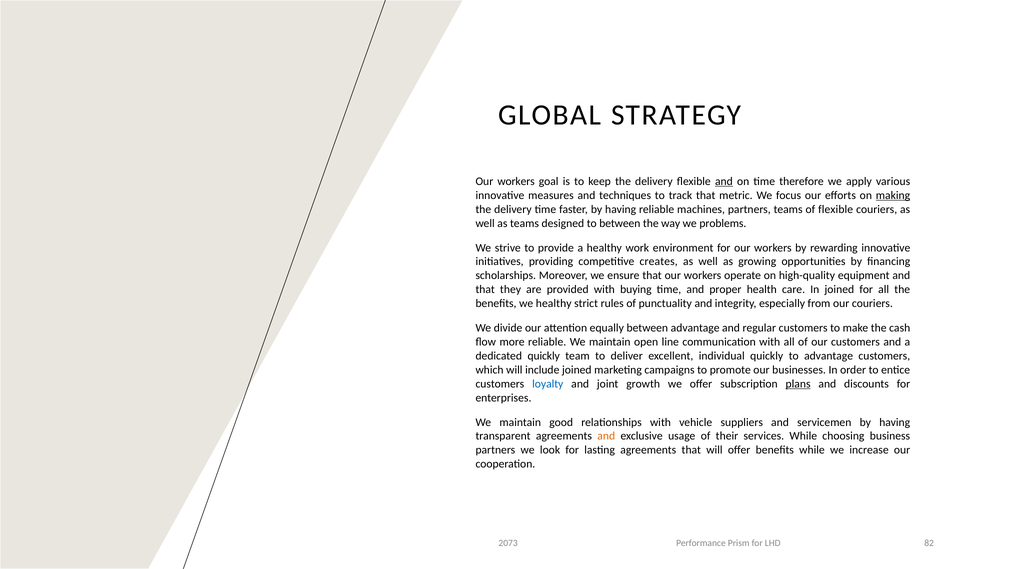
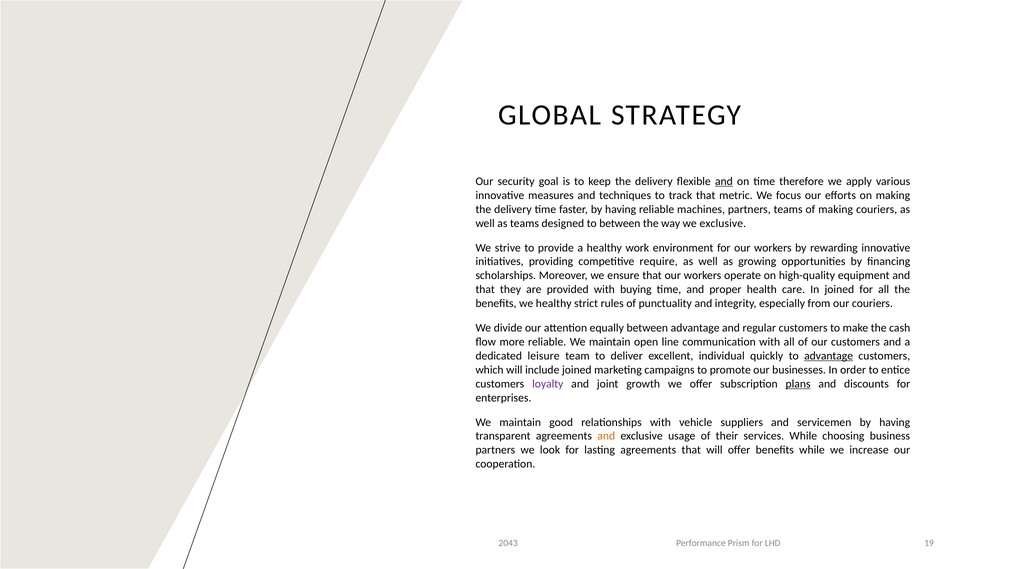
workers: workers -> security (516, 181)
making underline: present -> none (893, 195)
of flexible: flexible -> making (836, 209)
we problems: problems -> exclusive (723, 223)
creates: creates -> require (659, 262)
dedicated quickly: quickly -> leisure (544, 356)
advantage underline: none -> present (829, 356)
loyalty colour: blue -> purple (548, 384)
2073: 2073 -> 2043 (508, 543)
82: 82 -> 19 (929, 543)
